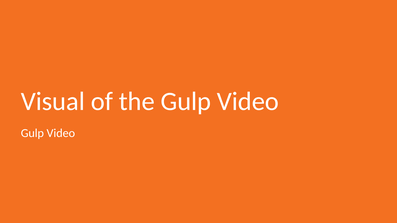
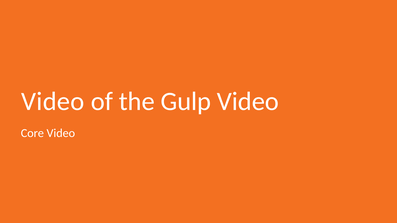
Visual: Visual -> Video (53, 101)
Gulp: Gulp -> Core (32, 133)
